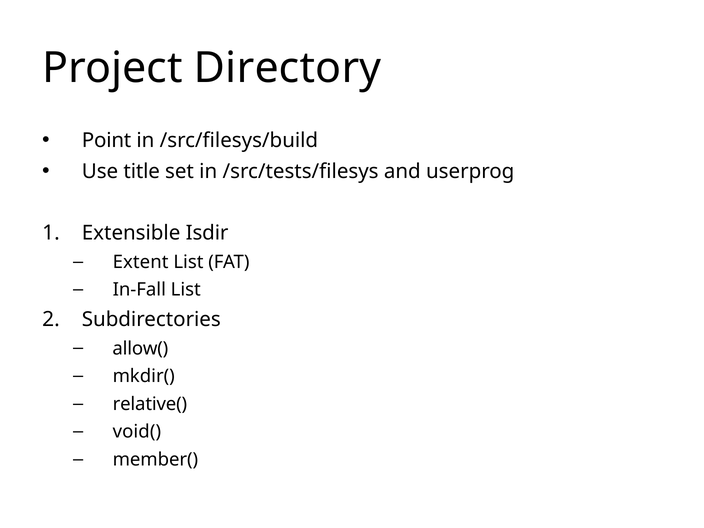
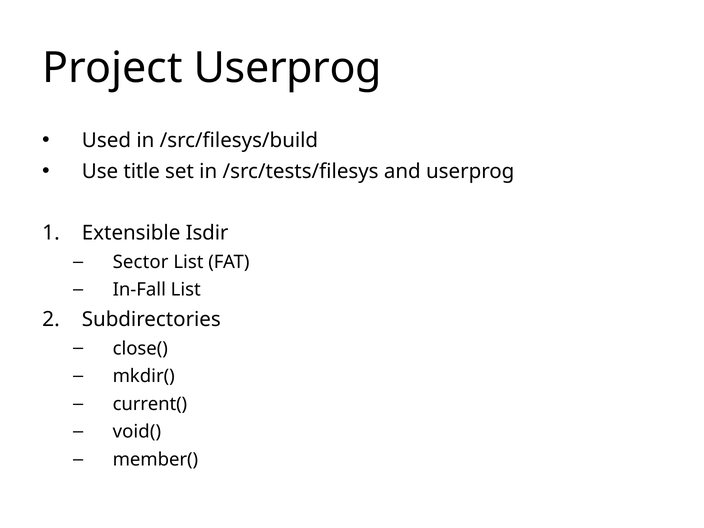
Project Directory: Directory -> Userprog (288, 68)
Point: Point -> Used (106, 140)
Extent: Extent -> Sector (141, 262)
allow(: allow( -> close( (140, 348)
relative(: relative( -> current( (150, 404)
